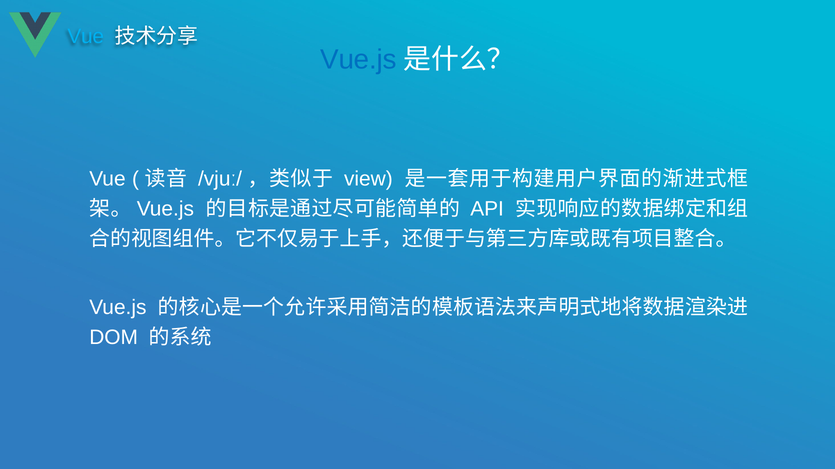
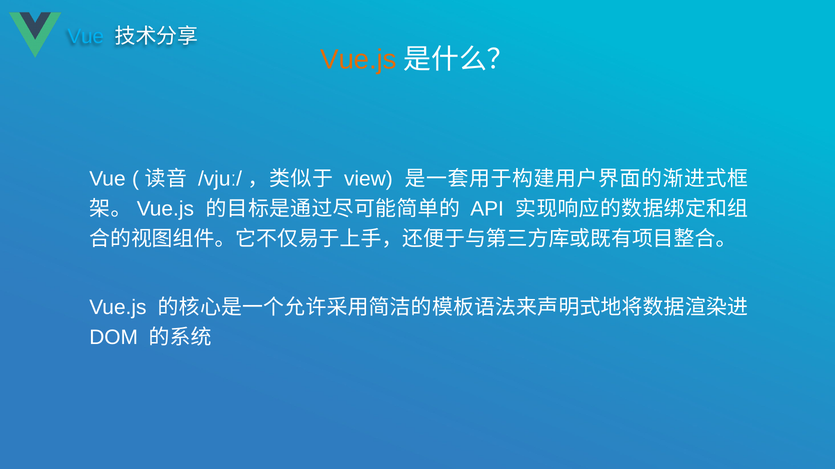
Vue.js colour: blue -> orange (358, 60)
